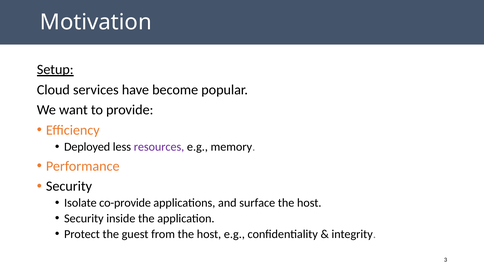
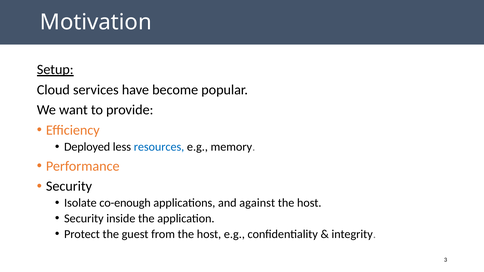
resources colour: purple -> blue (159, 147)
co-provide: co-provide -> co-enough (125, 203)
surface: surface -> against (257, 203)
